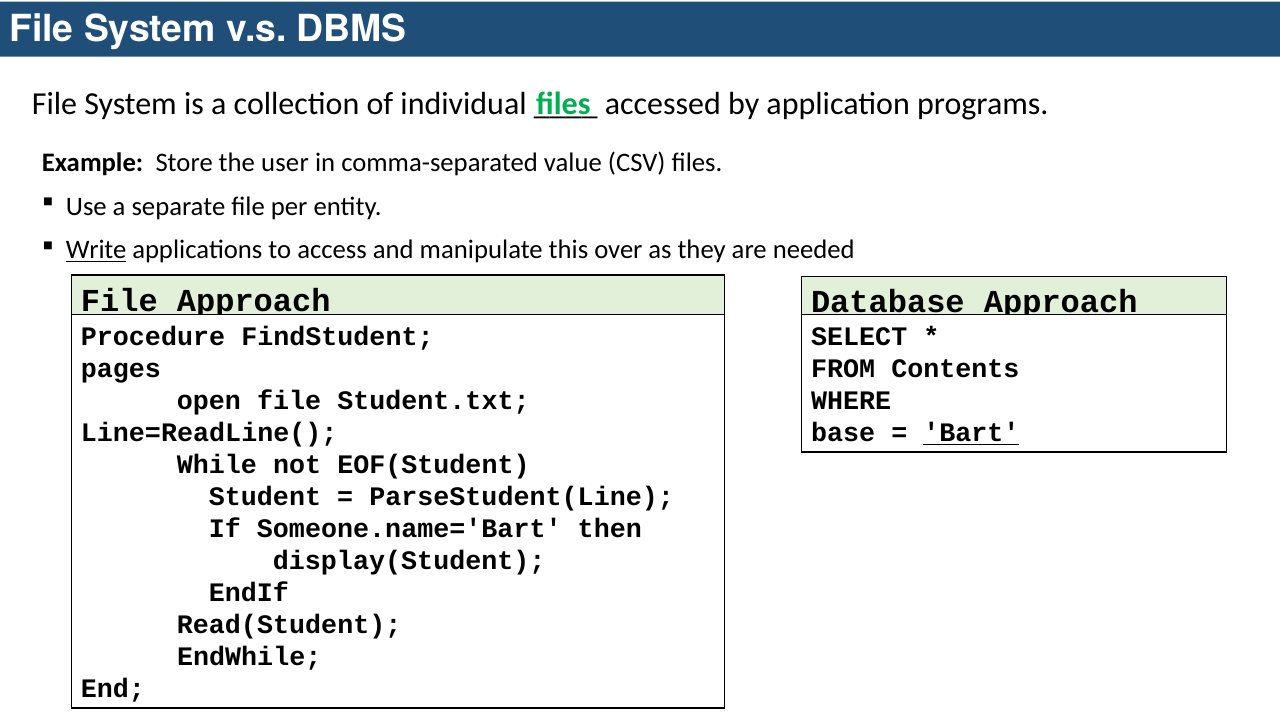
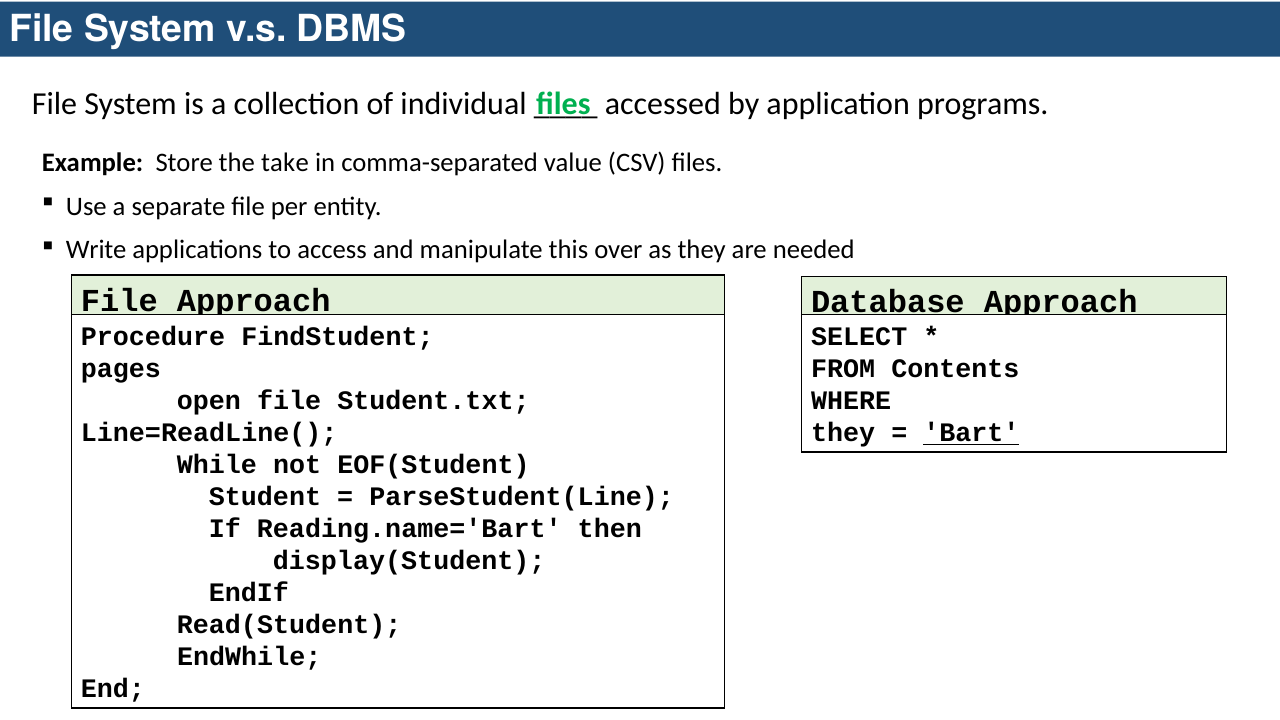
user: user -> take (285, 163)
Write underline: present -> none (96, 250)
base: base -> they (843, 433)
Someone.name='Bart: Someone.name='Bart -> Reading.name='Bart (409, 529)
